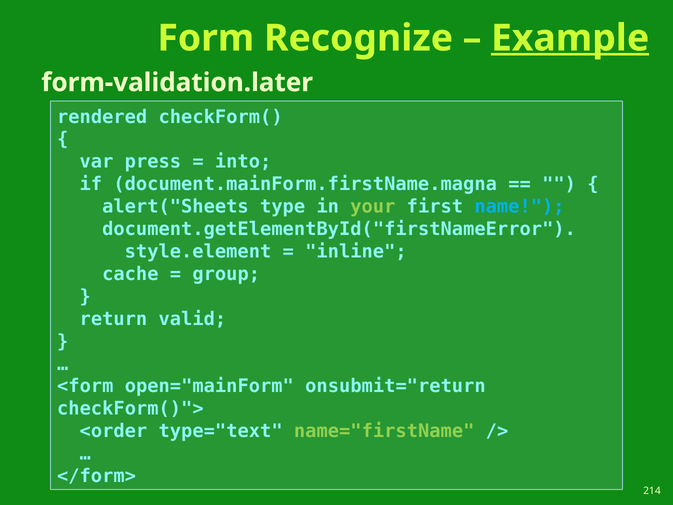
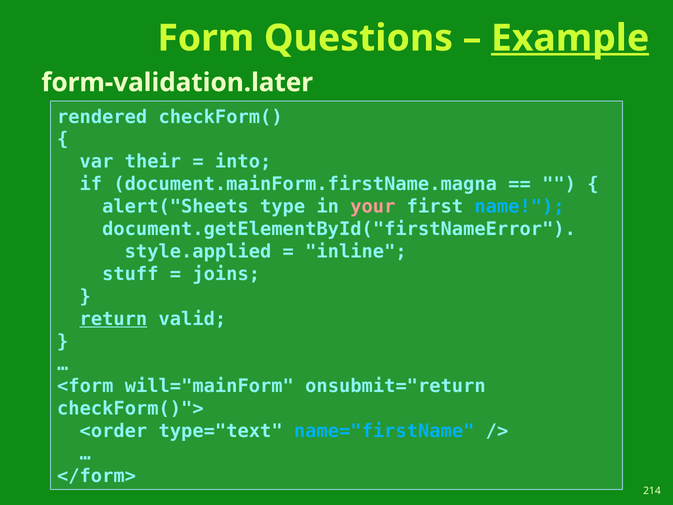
Recognize: Recognize -> Questions (358, 38)
press: press -> their (153, 162)
your colour: light green -> pink (373, 207)
style.element: style.element -> style.applied (198, 251)
cache: cache -> stuff (130, 274)
group: group -> joins (226, 274)
return underline: none -> present (113, 319)
open="mainForm: open="mainForm -> will="mainForm (209, 386)
name="firstName colour: light green -> light blue (384, 431)
